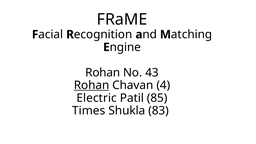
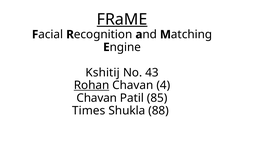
FRaME underline: none -> present (122, 19)
Rohan: Rohan -> Kshitij (103, 73)
Electric: Electric -> Chavan (97, 98)
83: 83 -> 88 (159, 111)
